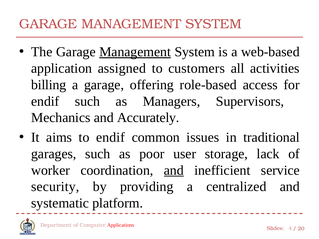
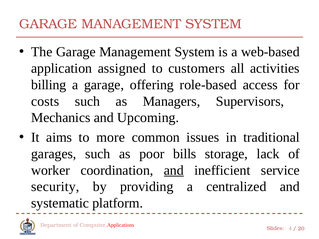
Management underline: present -> none (135, 52)
endif: endif -> costs (45, 101)
Accurately: Accurately -> Upcoming (148, 118)
to endif: endif -> more (111, 137)
user: user -> bills (185, 154)
